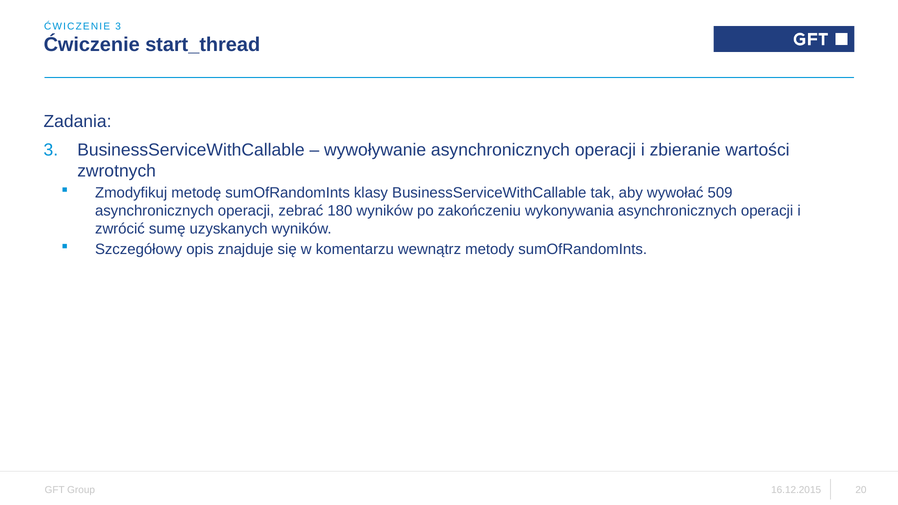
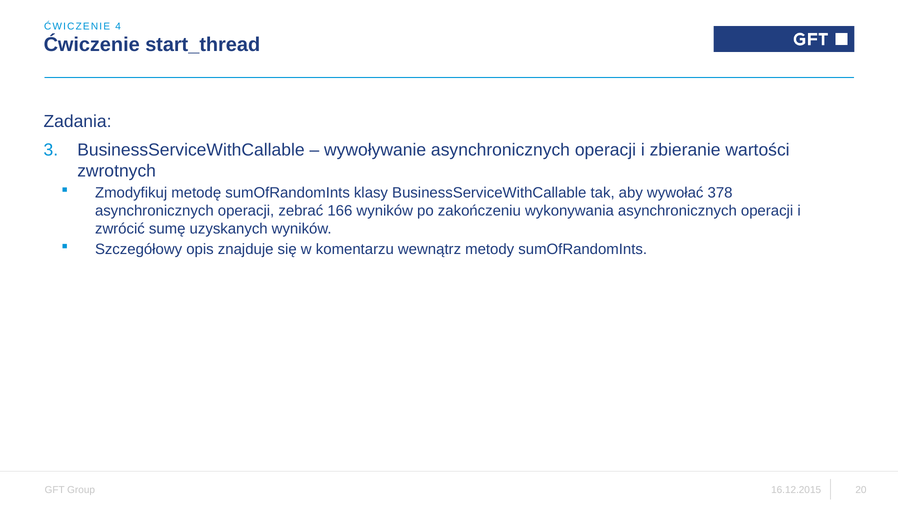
ĆWICZENIE 3: 3 -> 4 (118, 26)
509: 509 -> 378 (720, 193)
180: 180 -> 166 (340, 211)
